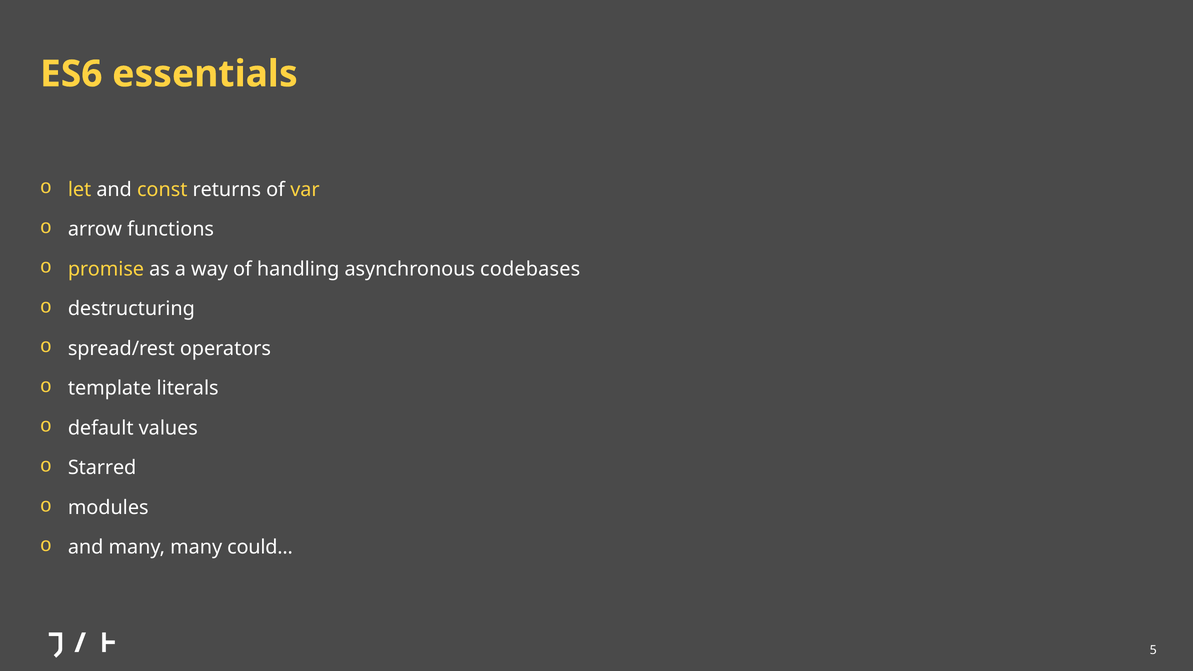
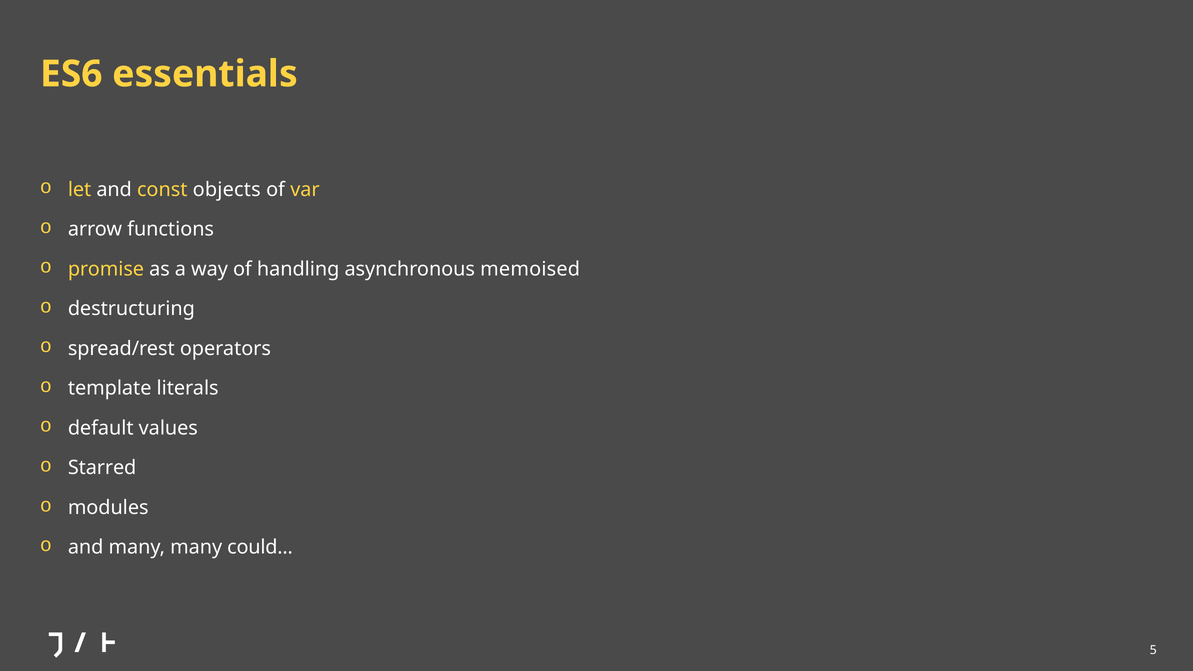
returns: returns -> objects (227, 190)
codebases: codebases -> memoised (530, 269)
